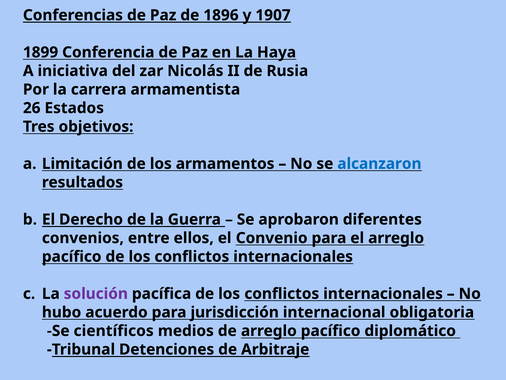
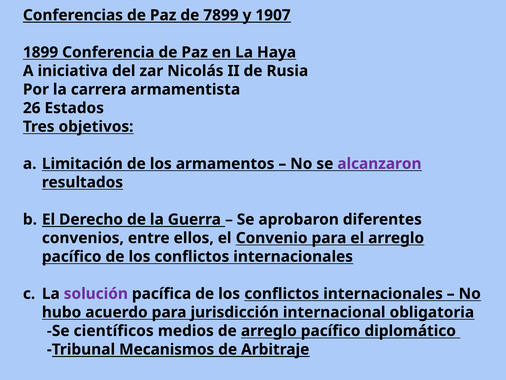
1896: 1896 -> 7899 (221, 15)
alcanzaron colour: blue -> purple (379, 164)
Detenciones: Detenciones -> Mecanismos (167, 349)
